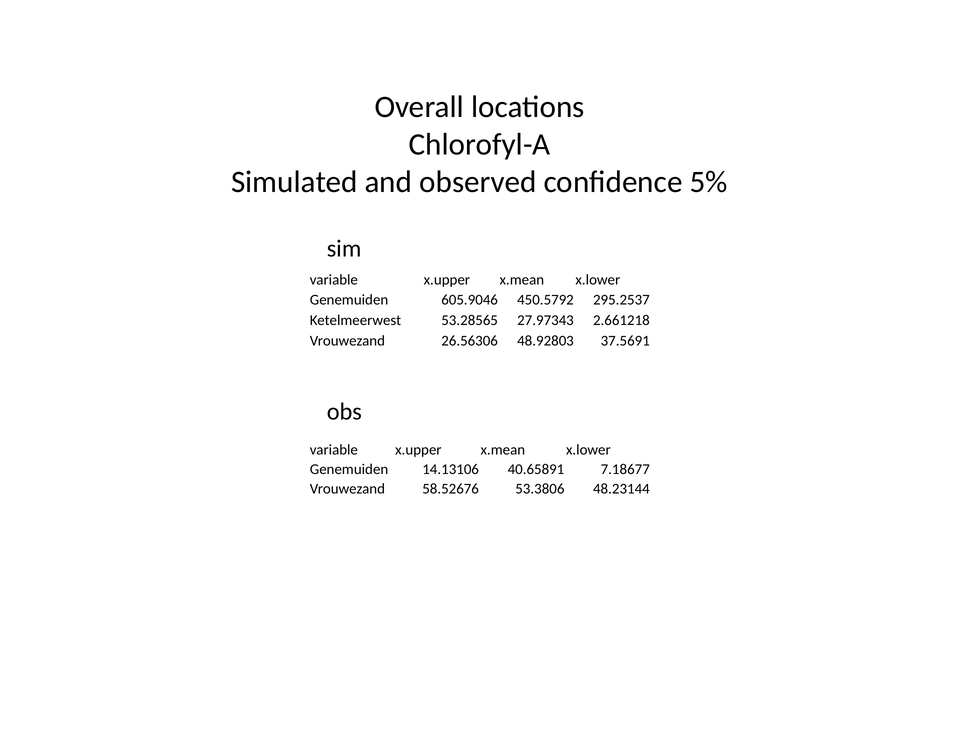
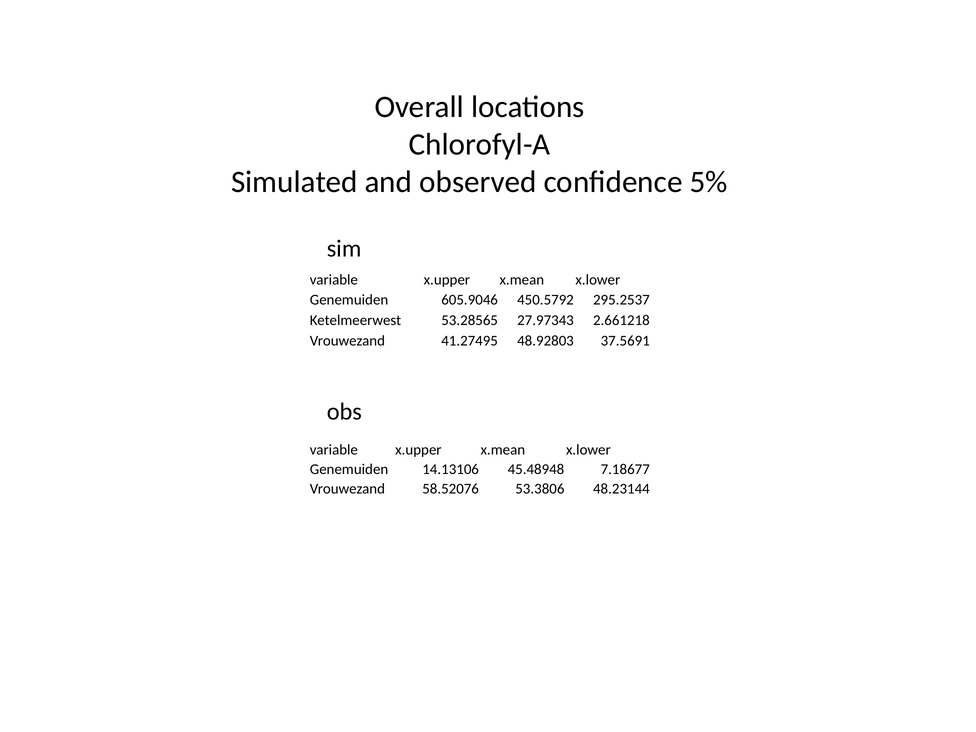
26.56306: 26.56306 -> 41.27495 (470, 341)
40.65891: 40.65891 -> 45.48948 (536, 469)
58.52676: 58.52676 -> 58.52076 (451, 489)
